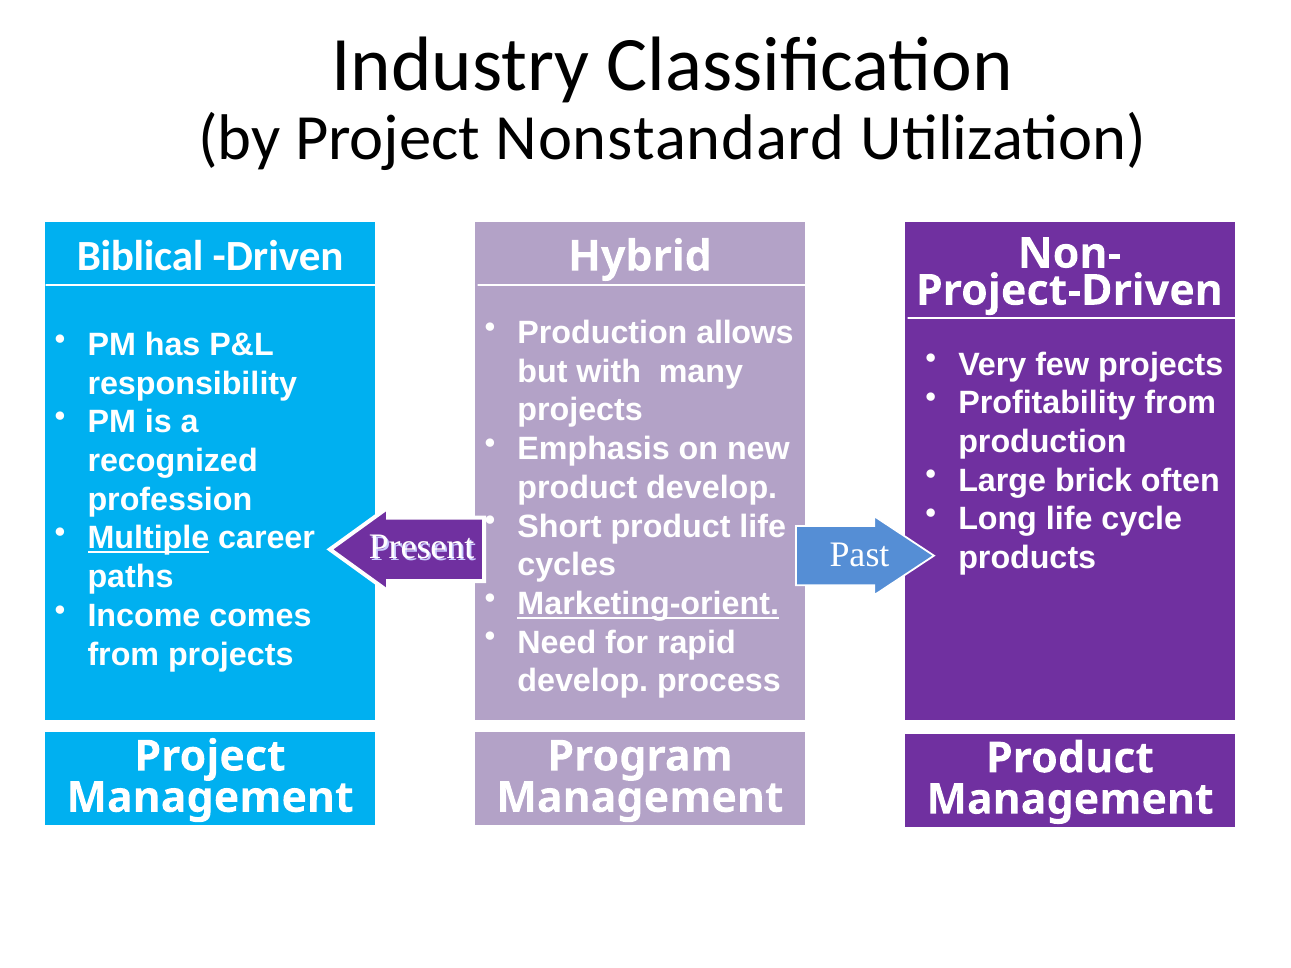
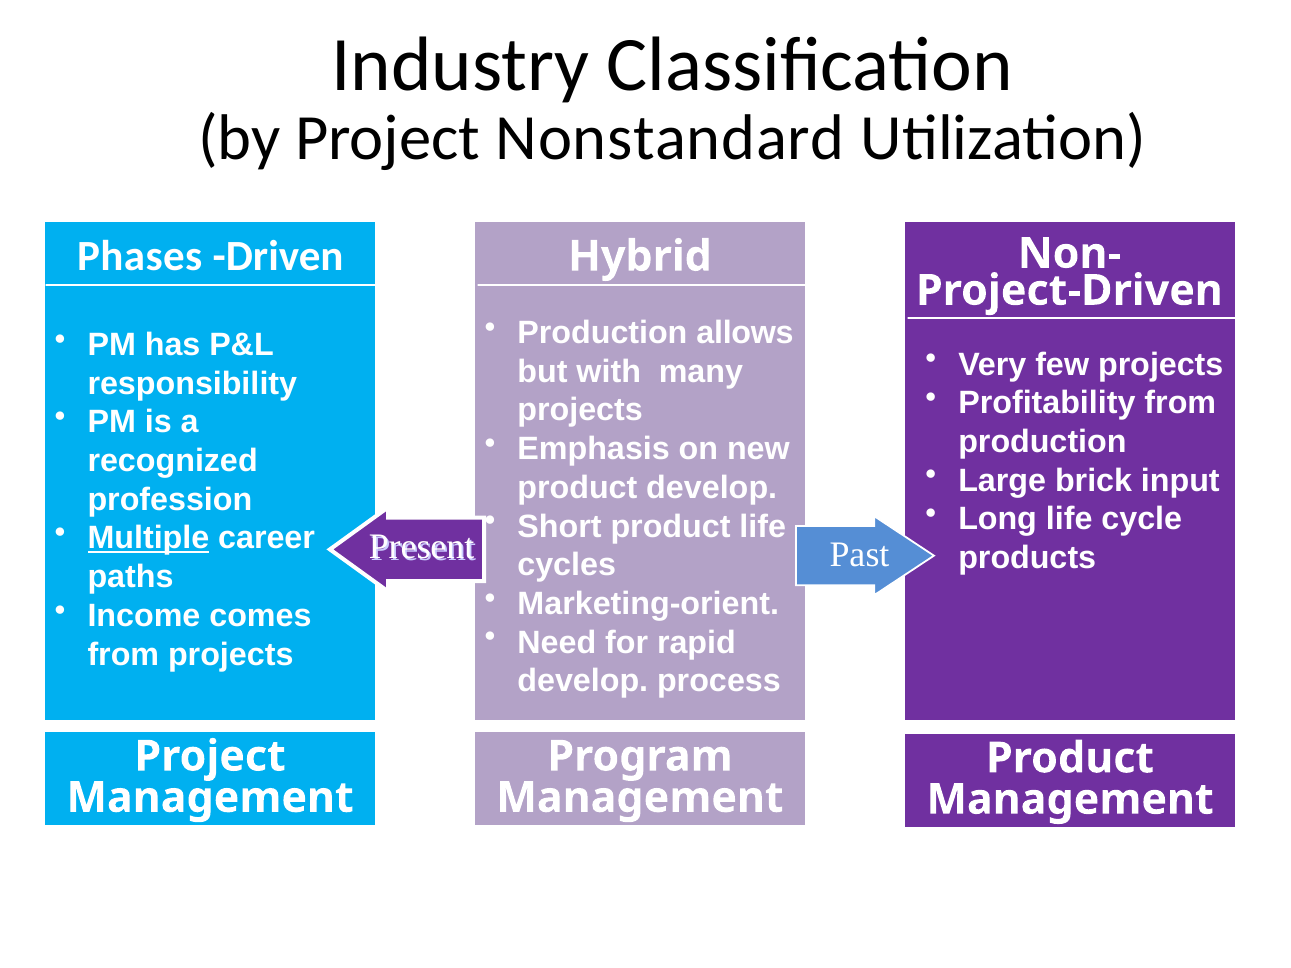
Biblical: Biblical -> Phases (140, 257)
often: often -> input (1180, 481)
Marketing-orient underline: present -> none (648, 604)
